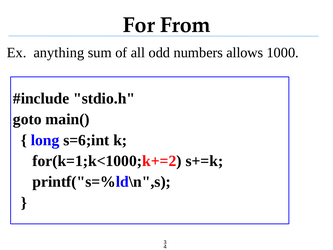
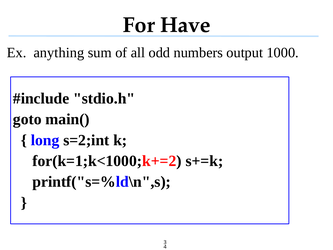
From: From -> Have (185, 25)
allows: allows -> output (245, 53)
s=6;int: s=6;int -> s=2;int (86, 140)
